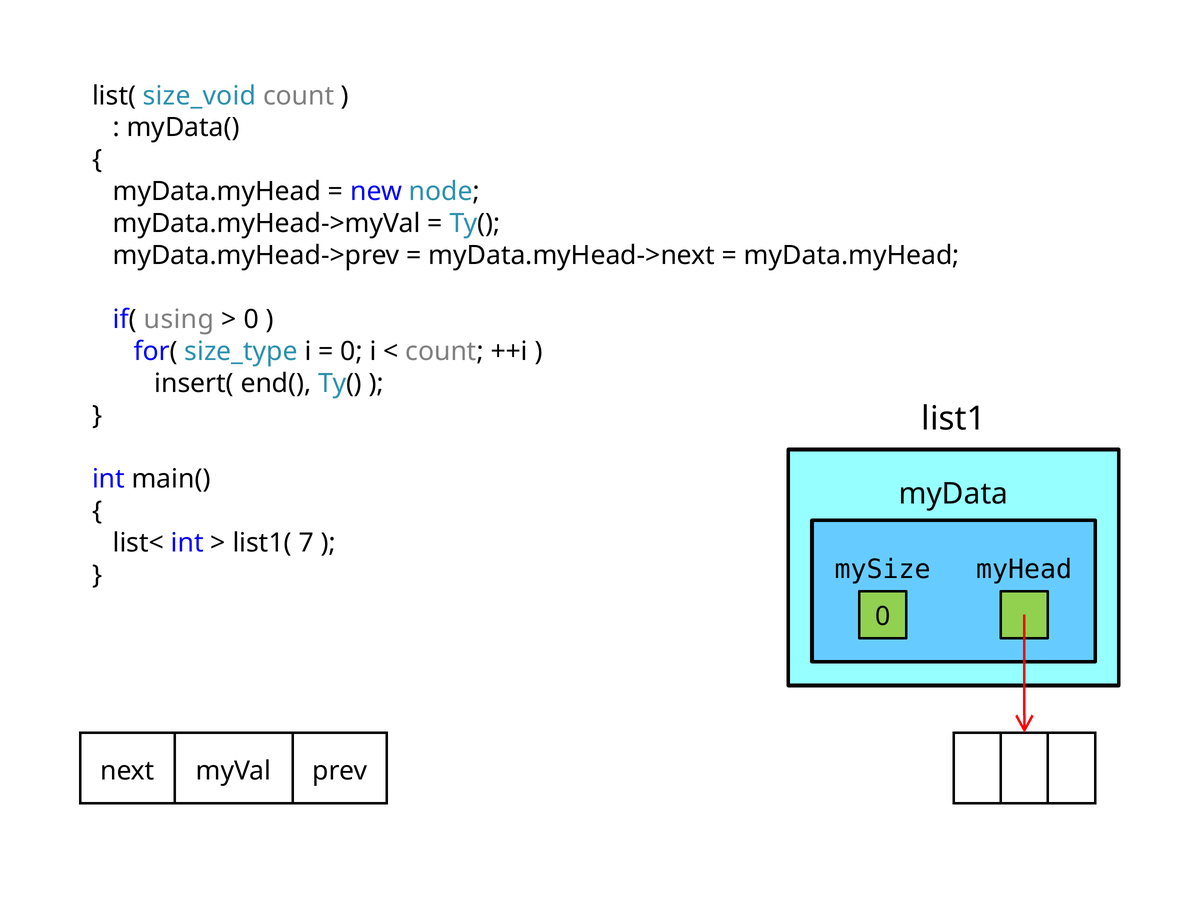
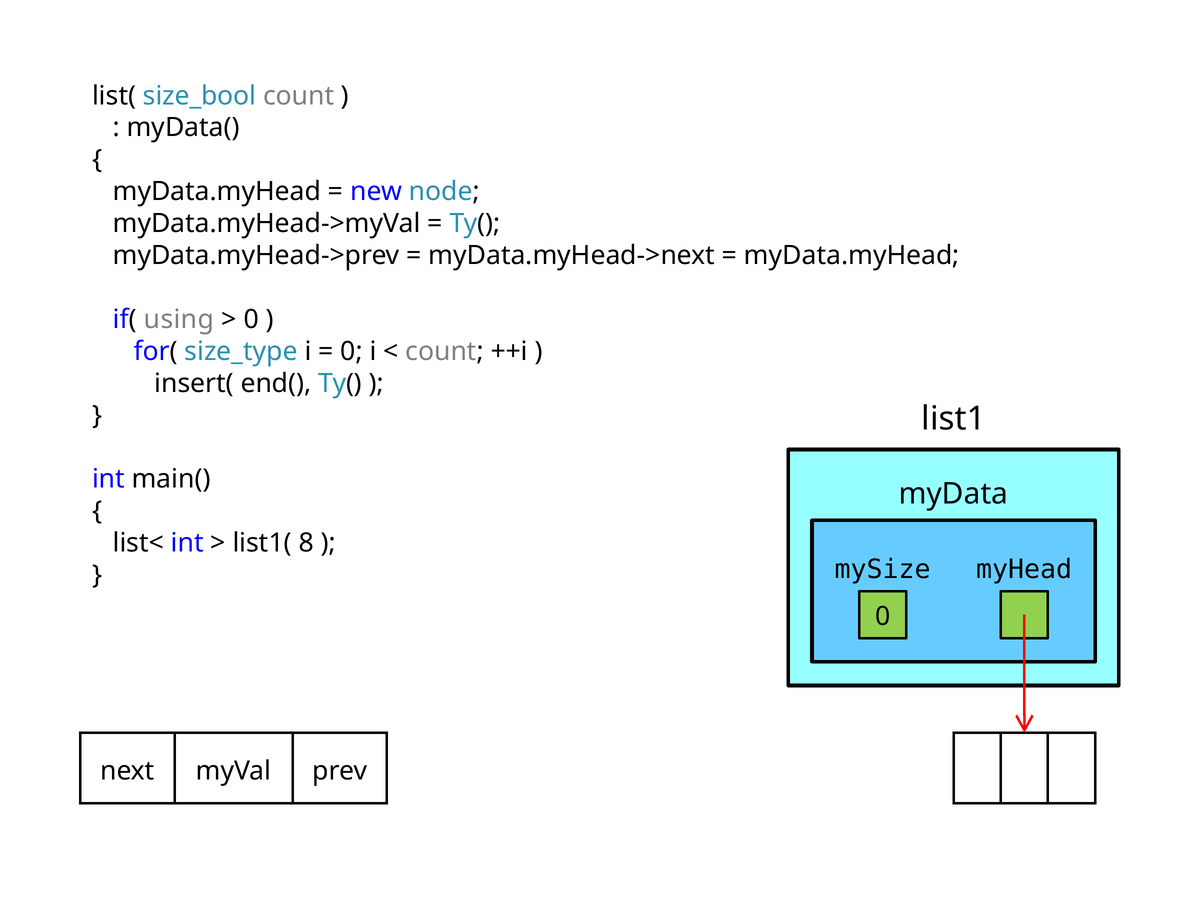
size_void: size_void -> size_bool (200, 96)
7: 7 -> 8 (306, 543)
